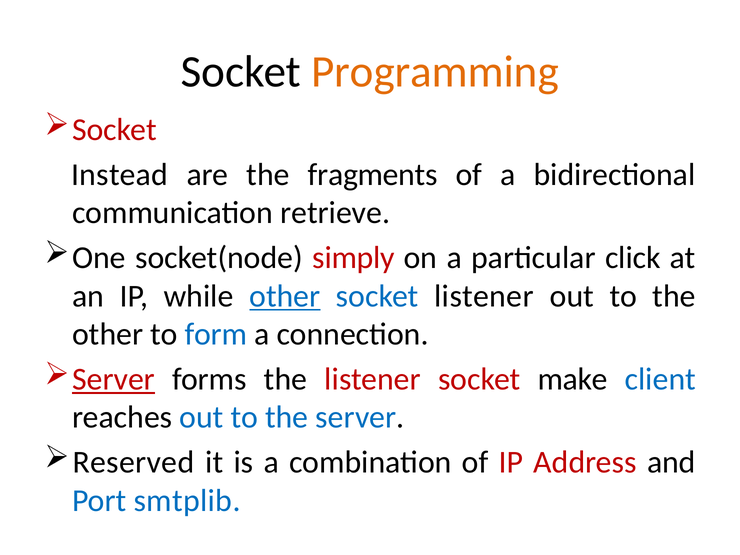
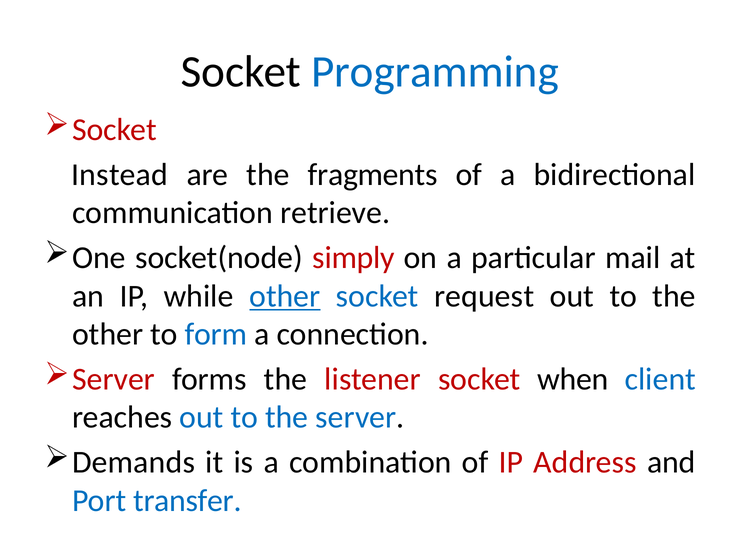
Programming colour: orange -> blue (435, 72)
click: click -> mail (633, 258)
socket listener: listener -> request (484, 296)
Server underline: present -> none (114, 379)
make: make -> when (573, 379)
Reserved: Reserved -> Demands (134, 462)
smtplib: smtplib -> transfer (187, 500)
